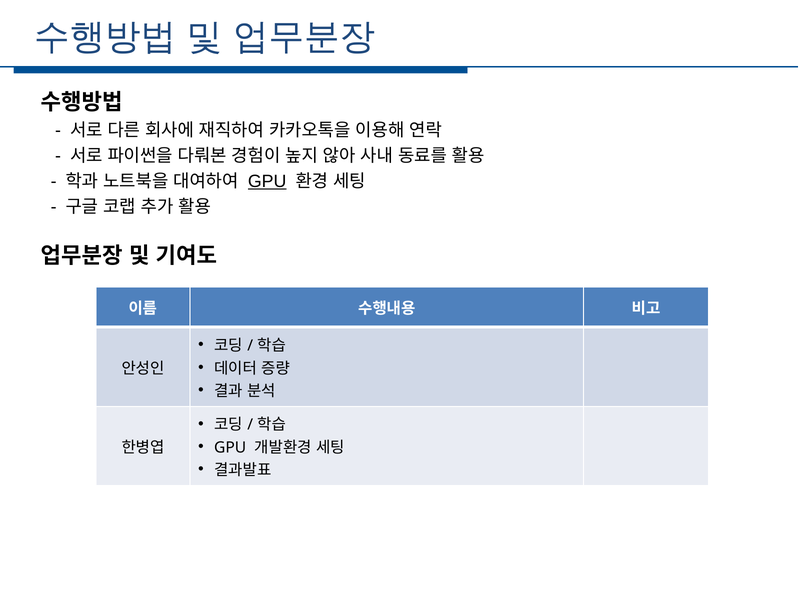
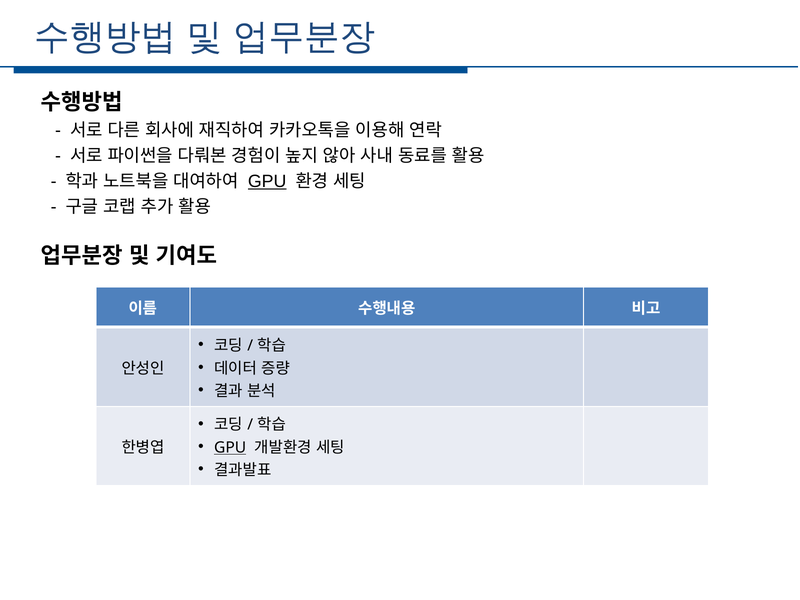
GPU underline: none -> present (230, 448)
